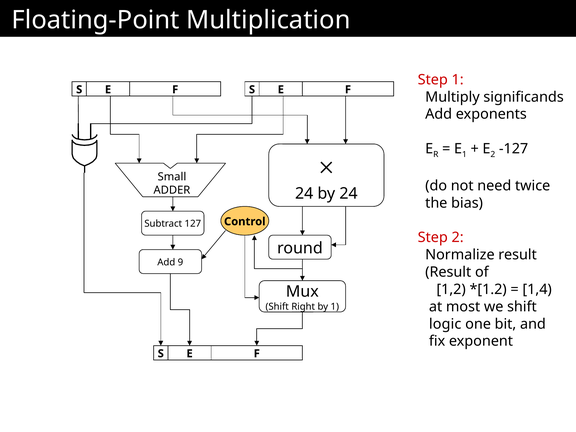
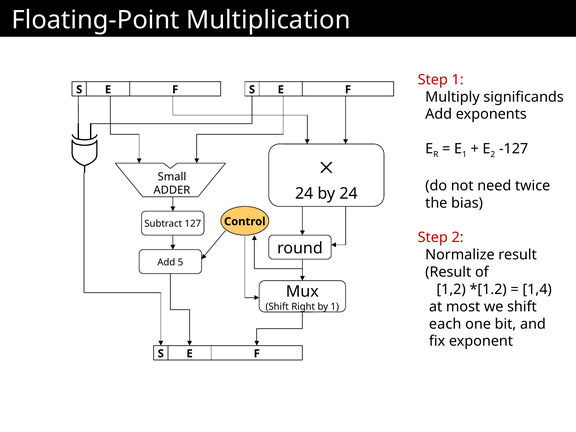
9: 9 -> 5 (180, 262)
logic: logic -> each (445, 324)
